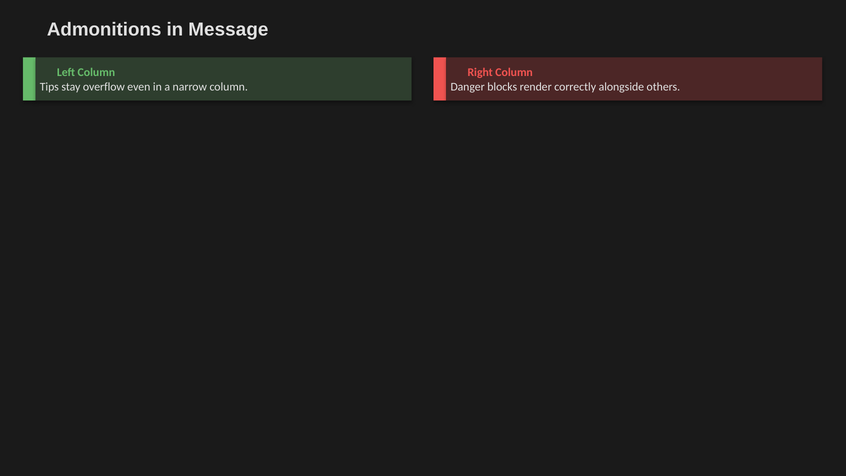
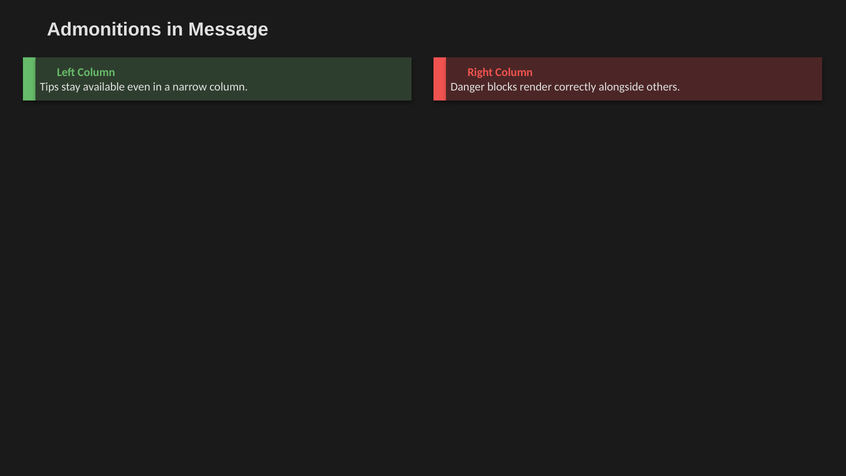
overflow: overflow -> available (104, 87)
